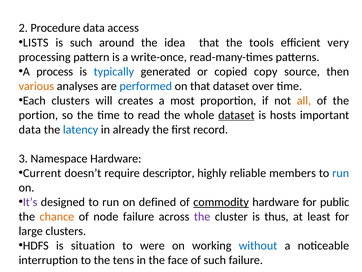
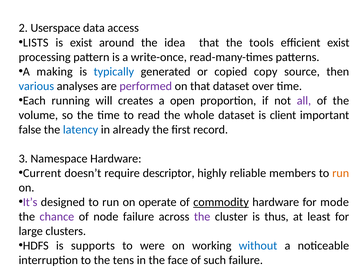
Procedure: Procedure -> Userspace (55, 28)
is such: such -> exist (81, 42)
efficient very: very -> exist (338, 42)
process: process -> making (55, 71)
various colour: orange -> blue (36, 86)
performed colour: blue -> purple (146, 86)
Each clusters: clusters -> running (71, 100)
most: most -> open (182, 100)
all colour: orange -> purple (304, 100)
portion: portion -> volume (38, 115)
dataset underline: present -> none (236, 115)
hosts: hosts -> client (283, 115)
data: data -> false (30, 129)
run colour: blue -> orange (341, 173)
defined: defined -> operate (158, 202)
public: public -> mode (335, 202)
chance colour: orange -> purple (57, 216)
situation: situation -> supports (93, 245)
